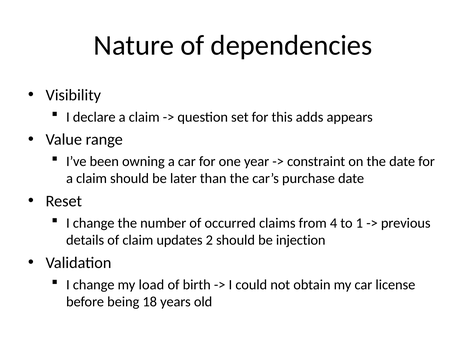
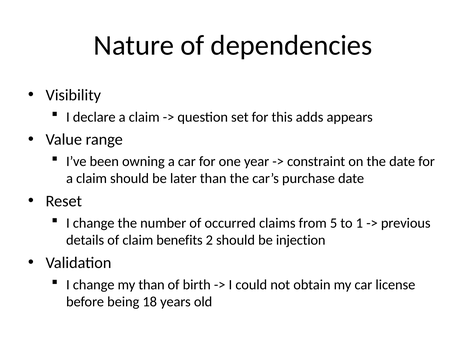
4: 4 -> 5 (334, 223)
updates: updates -> benefits (180, 240)
my load: load -> than (152, 285)
